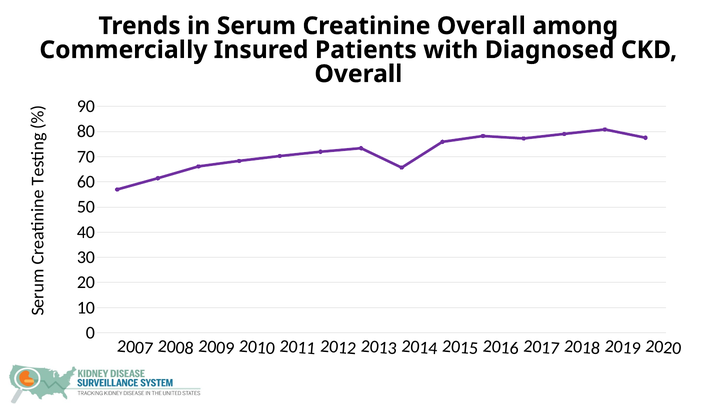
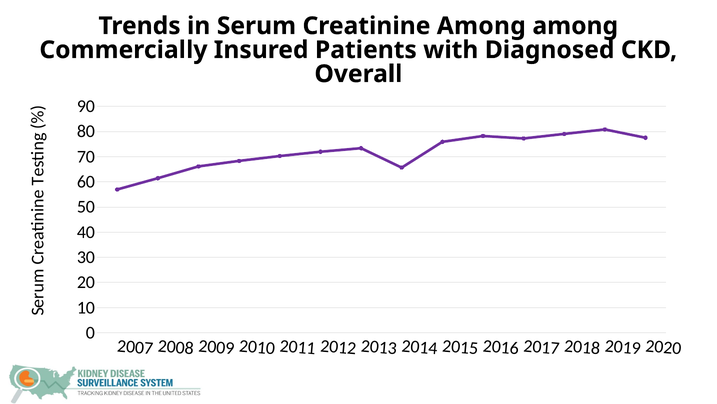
Creatinine Overall: Overall -> Among (481, 26)
